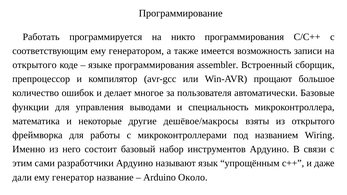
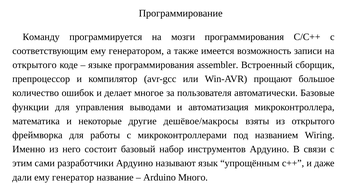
Работать: Работать -> Команду (41, 37)
никто: никто -> мозги (183, 37)
специальность: специальность -> автоматизация (218, 107)
Около: Около -> Много (193, 177)
